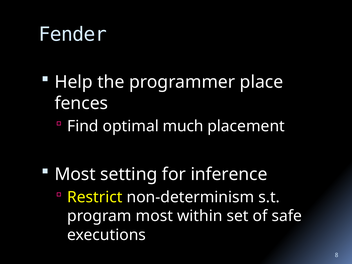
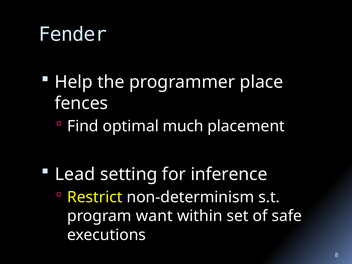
Most: Most -> Lead (75, 174)
program most: most -> want (154, 216)
